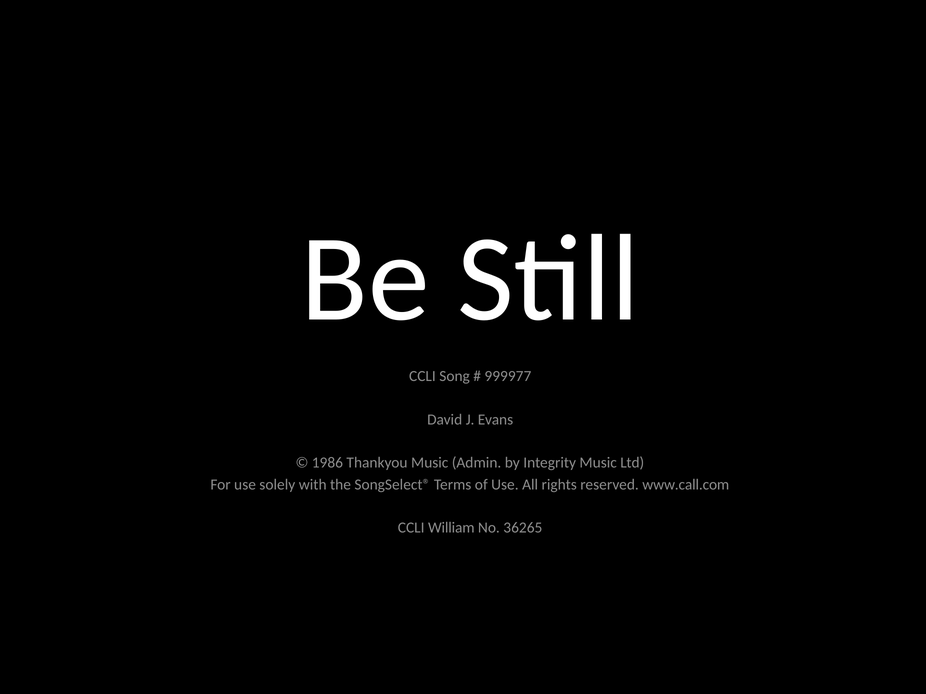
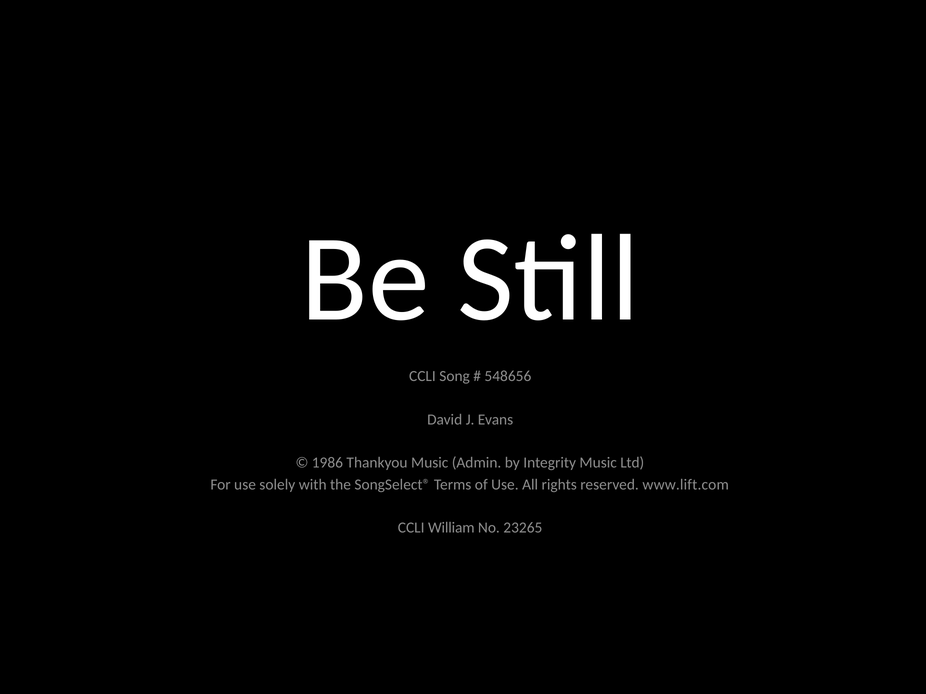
999977: 999977 -> 548656 (508, 377)
www.call.com: www.call.com -> www.lift.com (686, 485)
36265: 36265 -> 23265 (523, 528)
